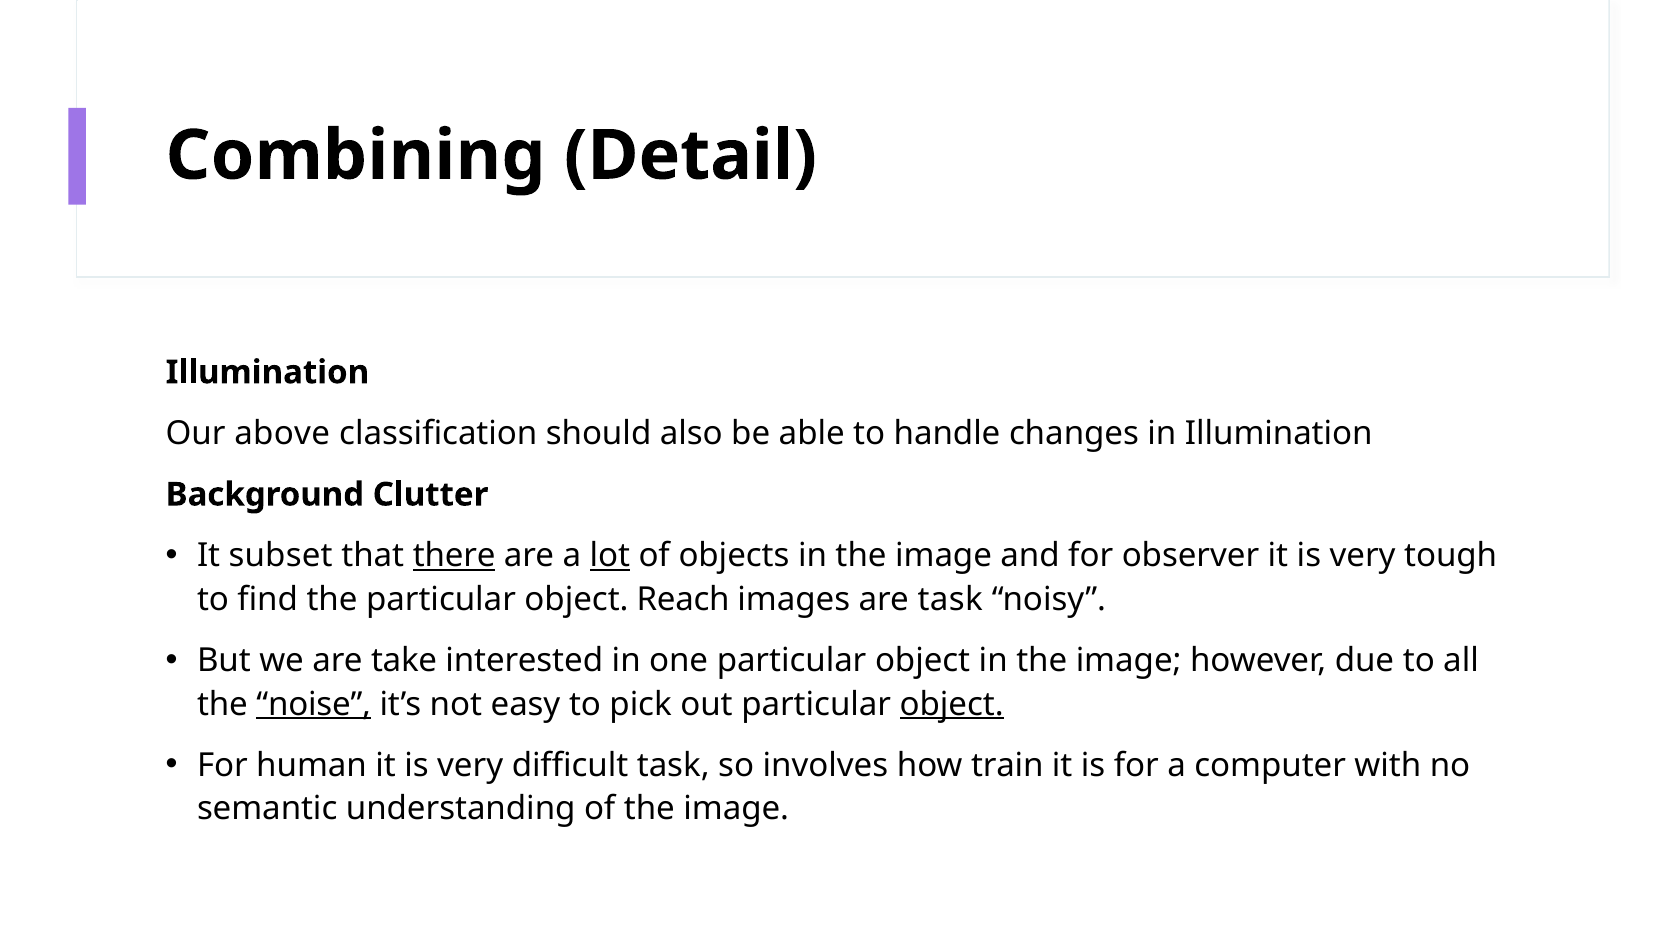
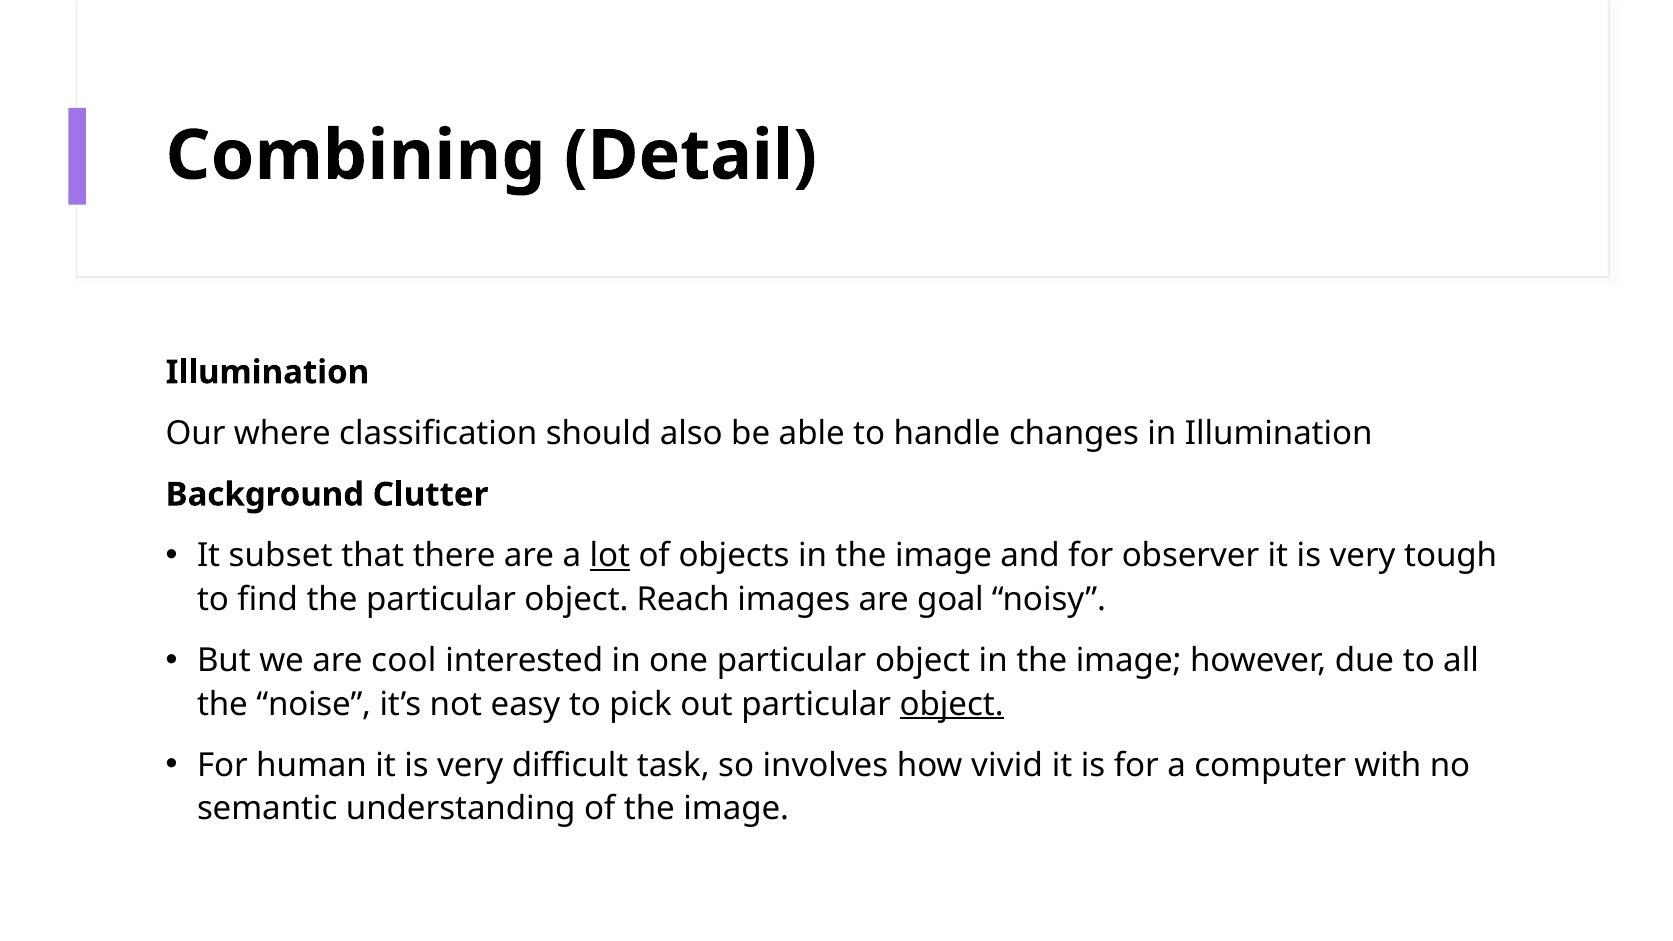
above: above -> where (282, 434)
there underline: present -> none (454, 556)
are task: task -> goal (950, 599)
take: take -> cool (404, 661)
noise underline: present -> none (314, 704)
train: train -> vivid (1007, 765)
